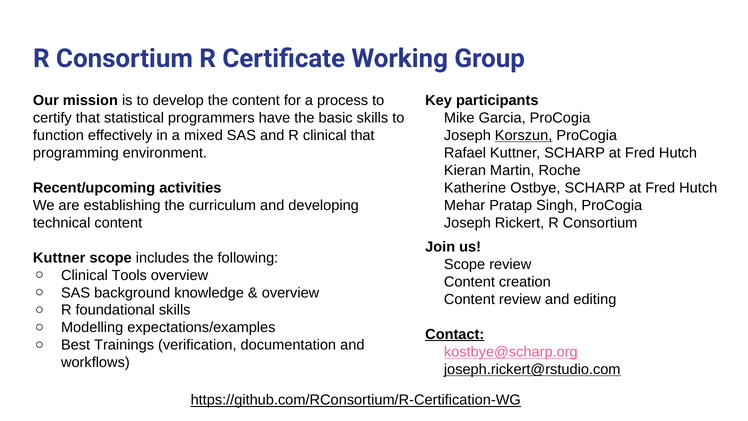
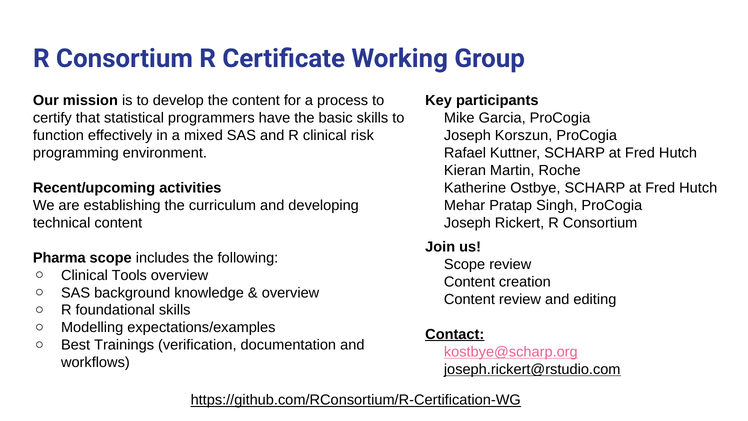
clinical that: that -> risk (362, 135)
Korszun underline: present -> none (524, 135)
Kuttner: Kuttner -> Pharma (59, 258)
